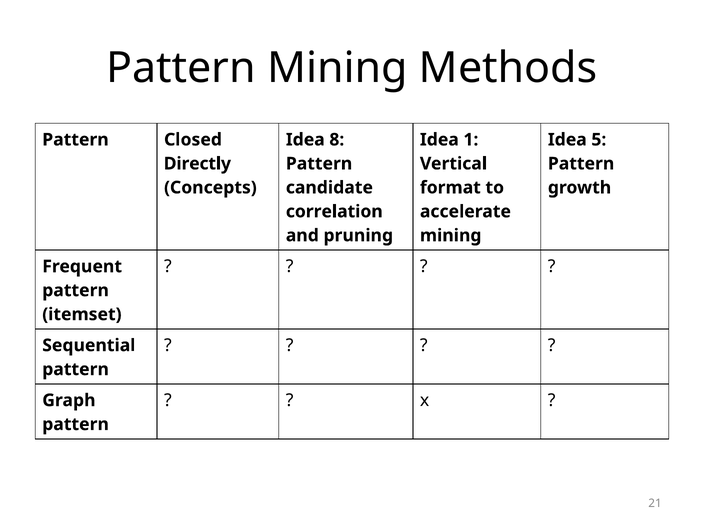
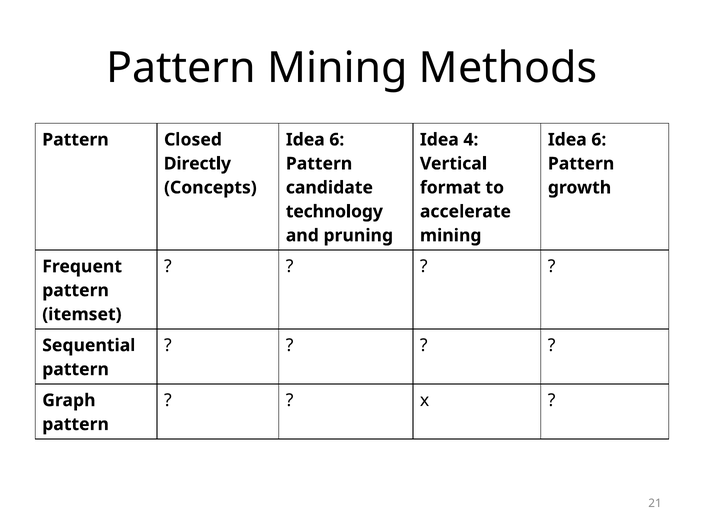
8: 8 -> 6 (337, 140)
1: 1 -> 4 (471, 140)
5: 5 -> 6 (599, 140)
correlation: correlation -> technology (334, 212)
